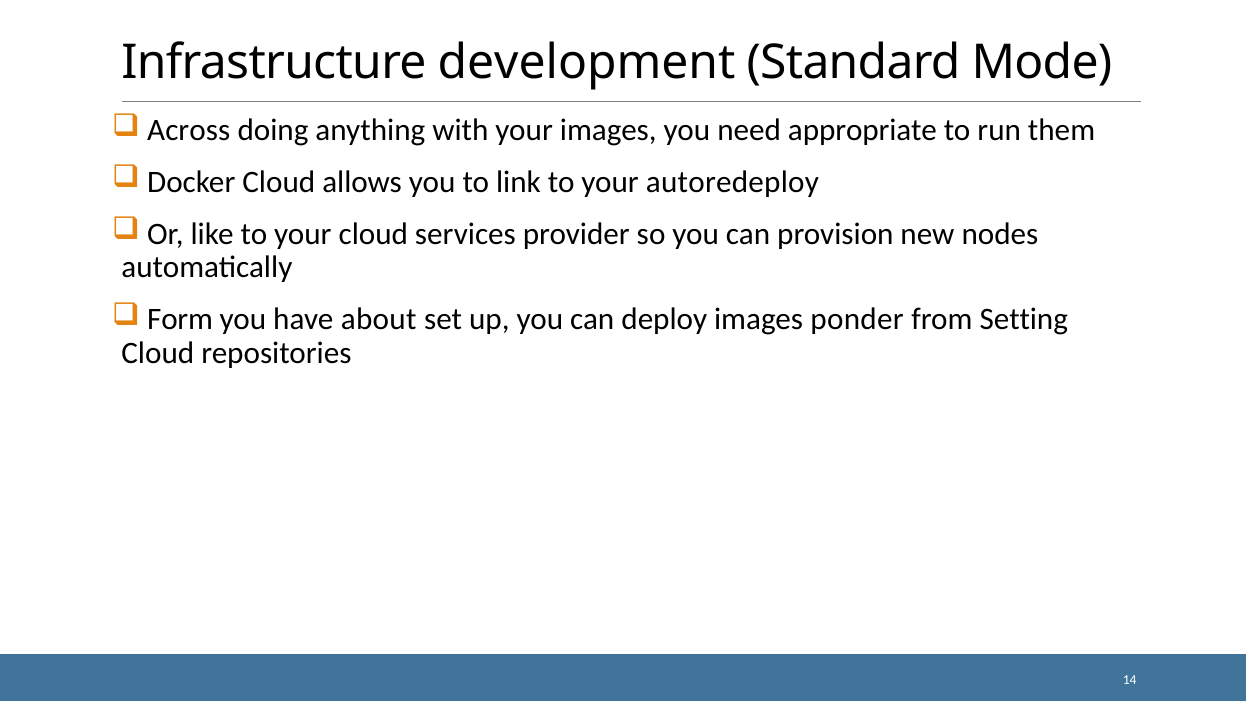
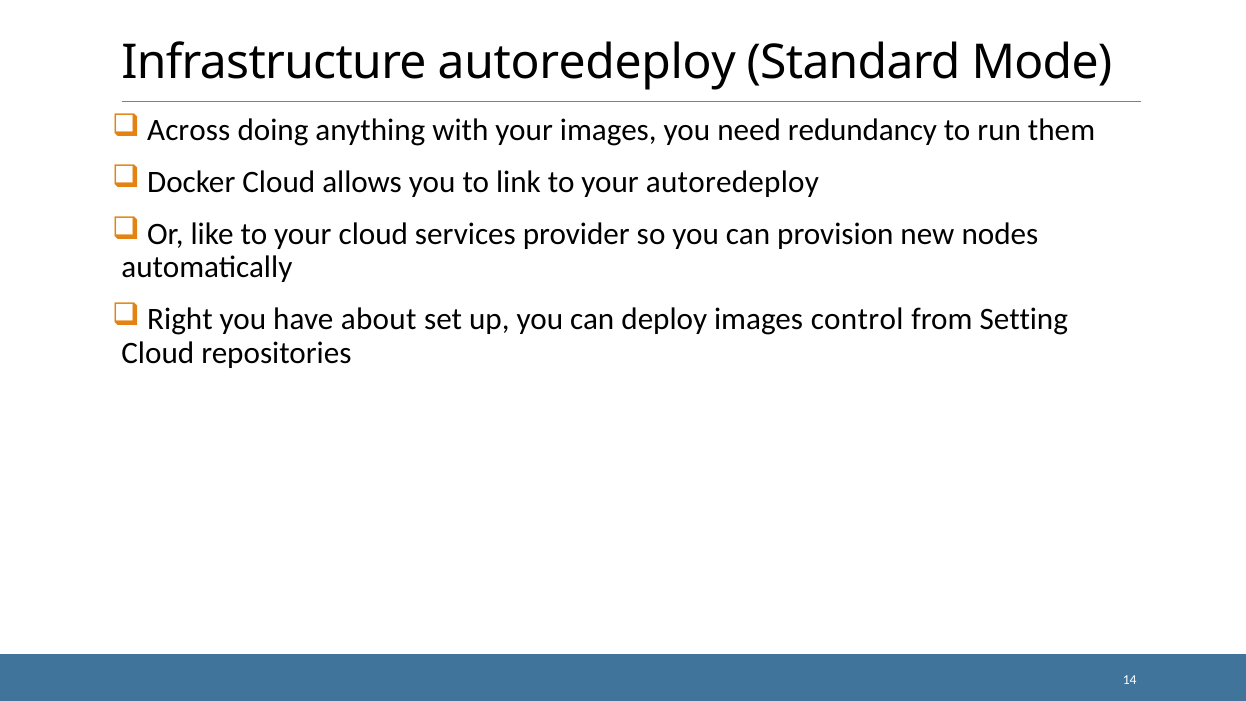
Infrastructure development: development -> autoredeploy (587, 63)
appropriate: appropriate -> redundancy (862, 130)
Form: Form -> Right (180, 319)
ponder: ponder -> control (857, 319)
